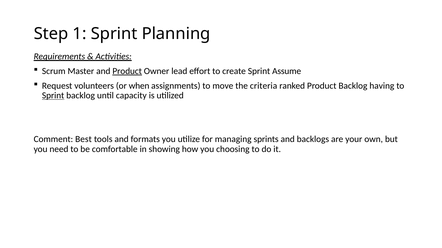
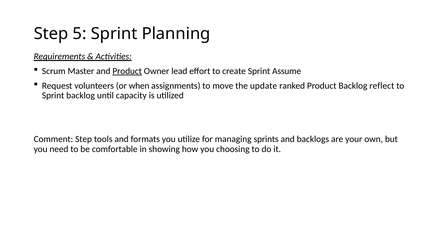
1: 1 -> 5 (80, 34)
criteria: criteria -> update (264, 86)
having: having -> reflect (382, 86)
Sprint underline: present -> none (53, 96)
Comment Best: Best -> Step (84, 140)
